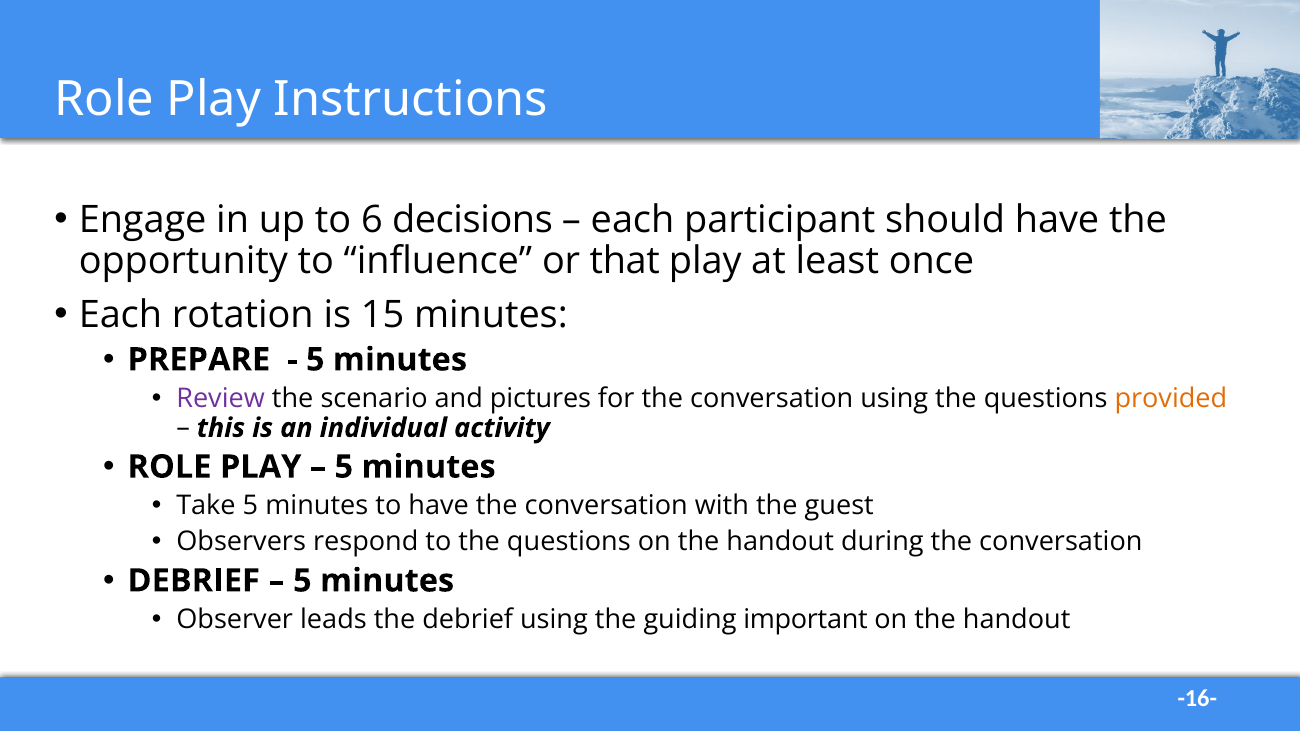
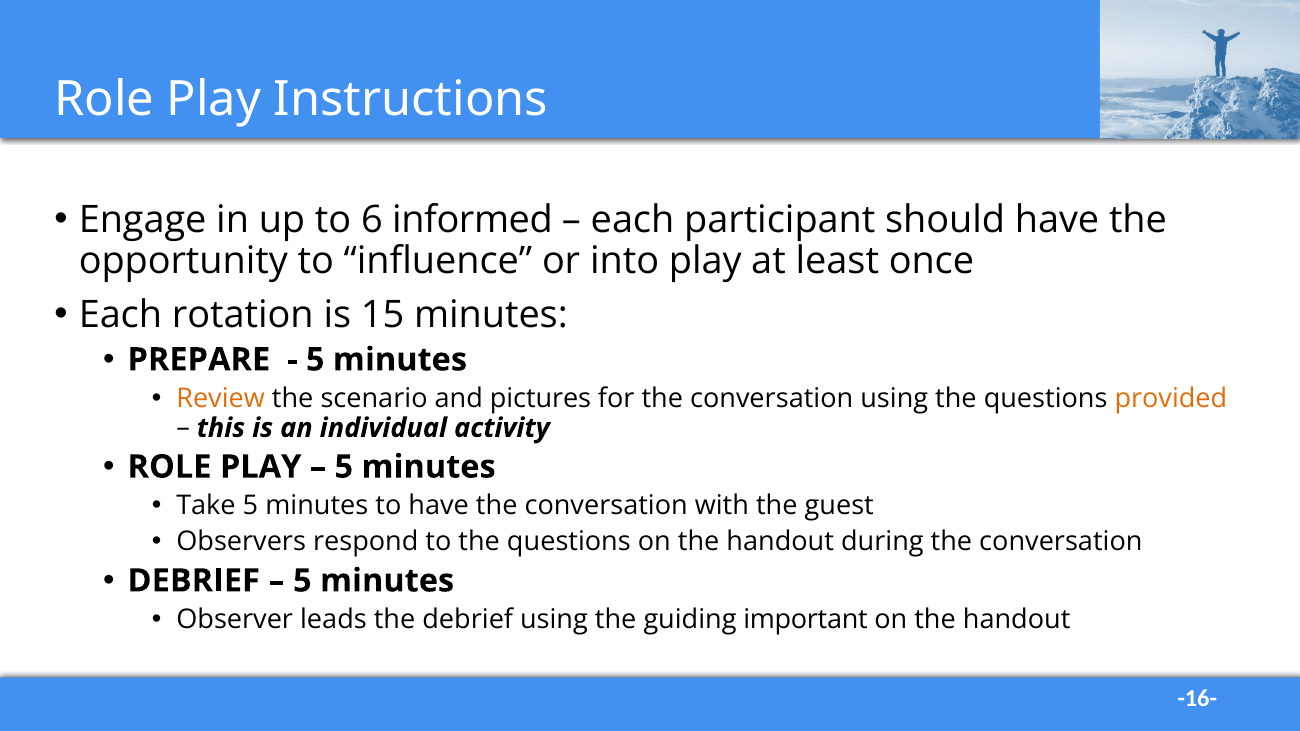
decisions: decisions -> informed (472, 220)
that: that -> into (625, 261)
Review colour: purple -> orange (221, 399)
